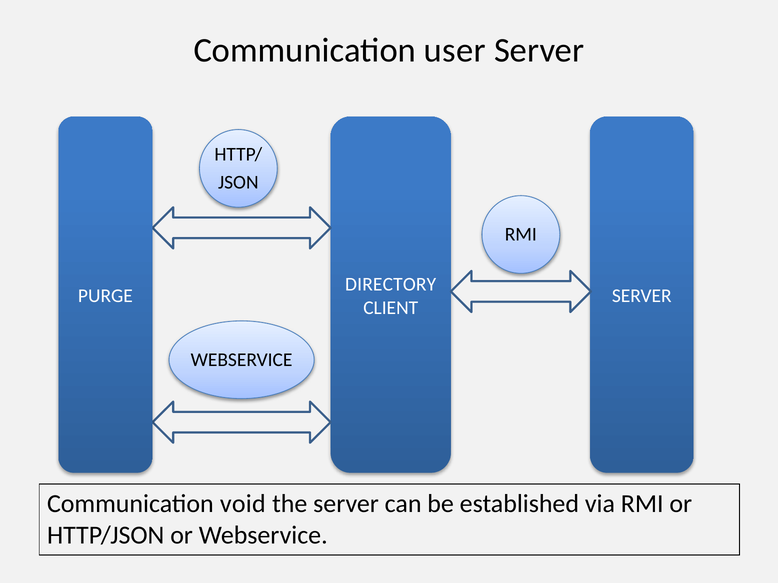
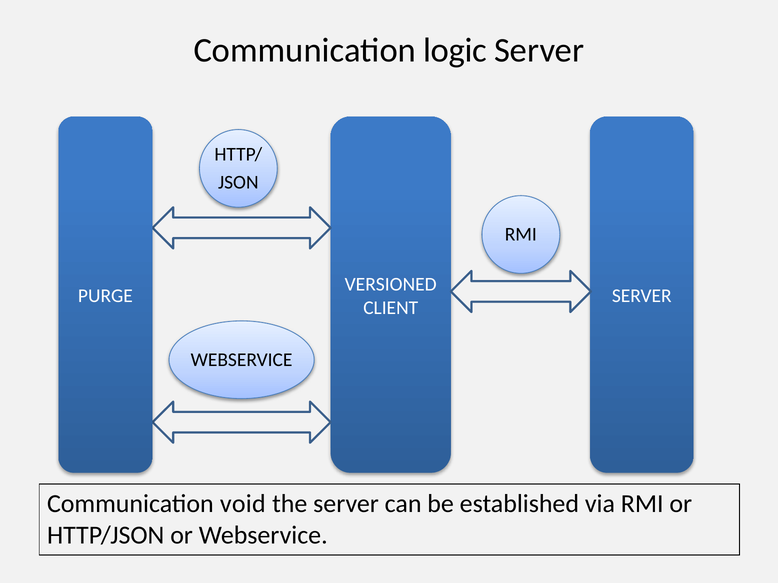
user: user -> logic (455, 50)
DIRECTORY: DIRECTORY -> VERSIONED (391, 285)
